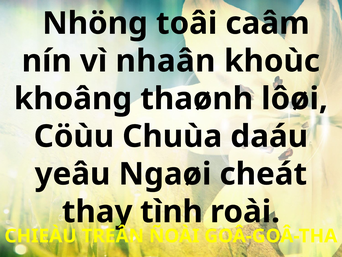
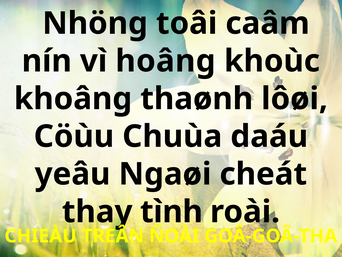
nhaân: nhaân -> hoâng (165, 61)
